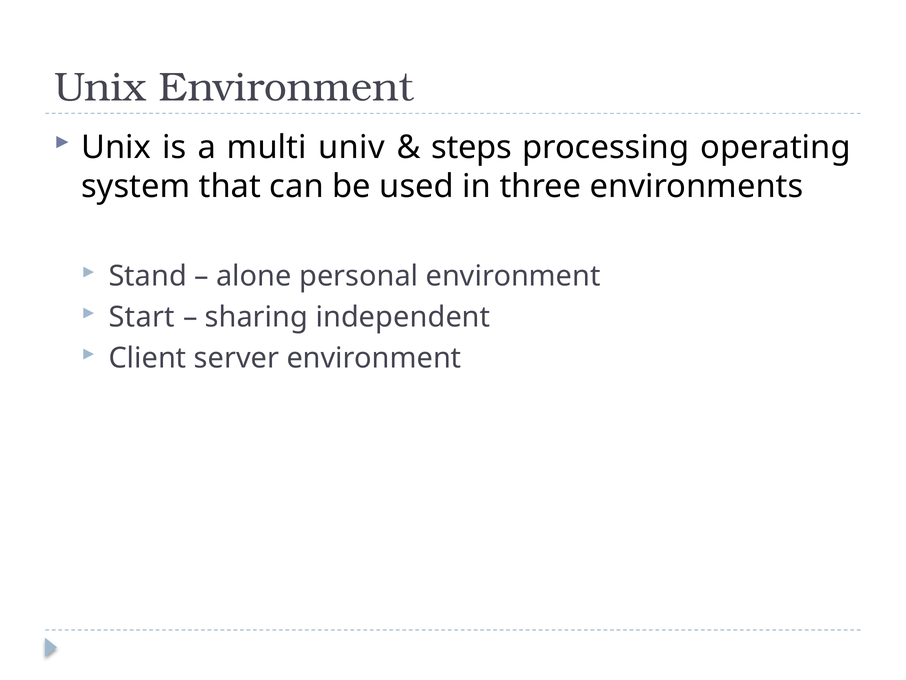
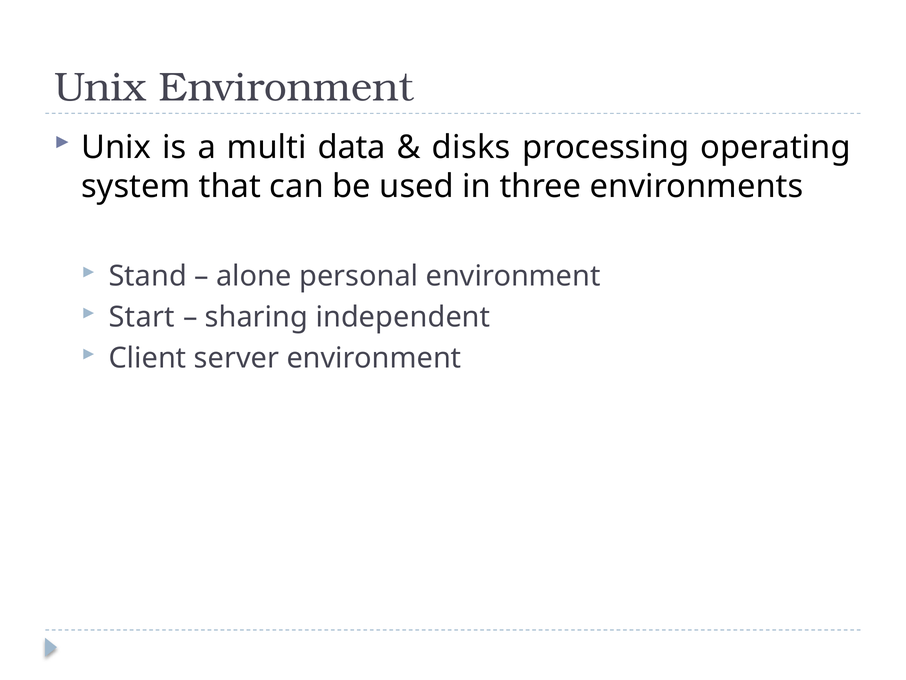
univ: univ -> data (352, 147)
steps: steps -> disks (471, 147)
